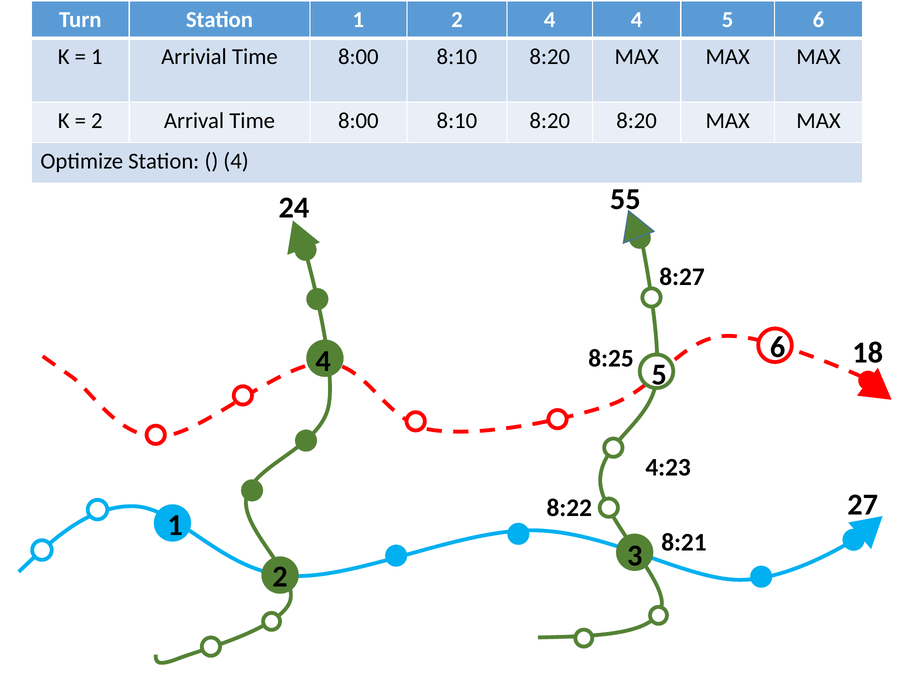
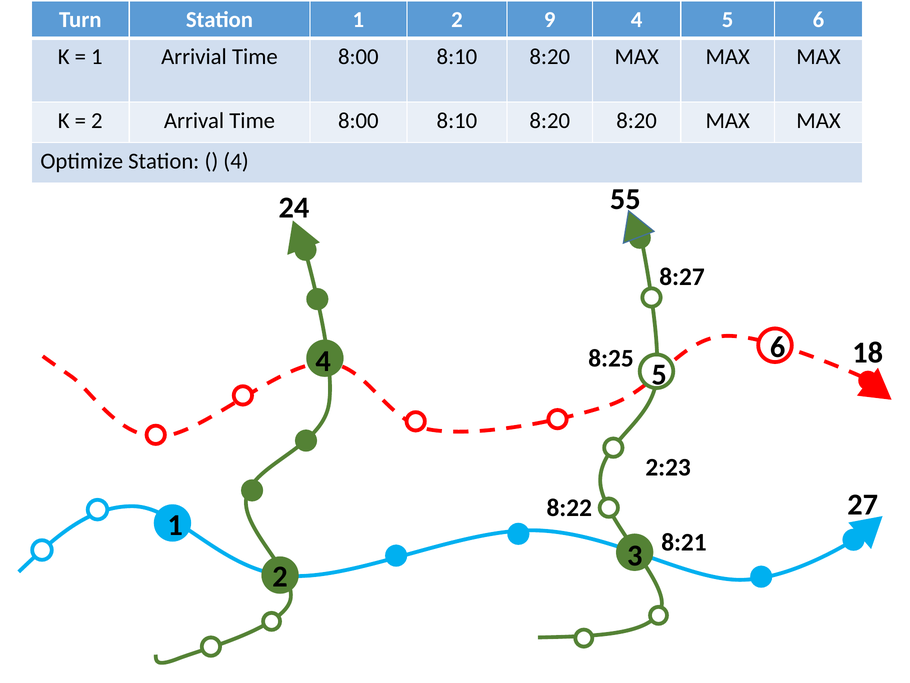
2 4: 4 -> 9 (550, 20)
4:23: 4:23 -> 2:23 (668, 467)
